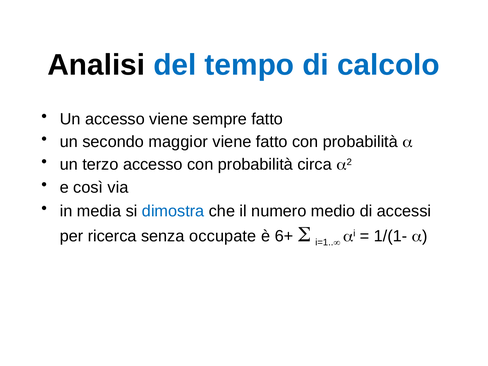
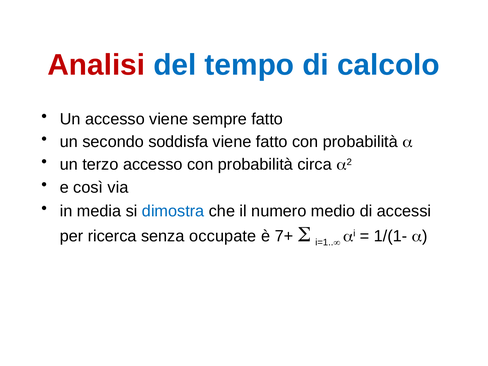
Analisi colour: black -> red (96, 65)
maggior: maggior -> soddisfa (178, 142)
6+: 6+ -> 7+ (284, 236)
